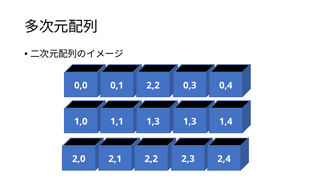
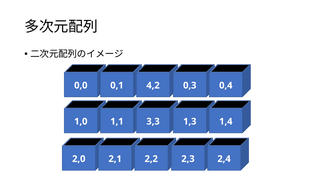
0,1 2,2: 2,2 -> 4,2 (153, 85)
1,1 1,3: 1,3 -> 3,3 (153, 121)
